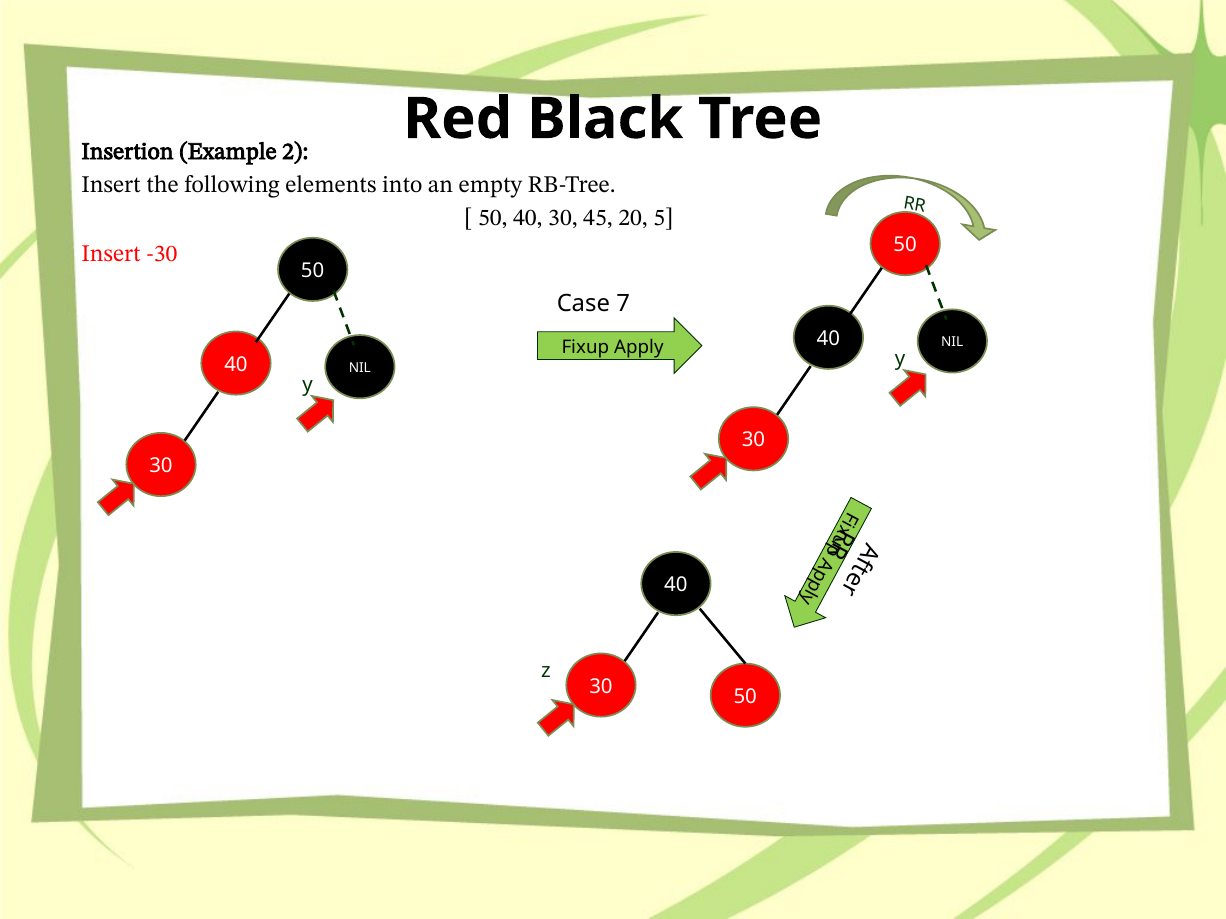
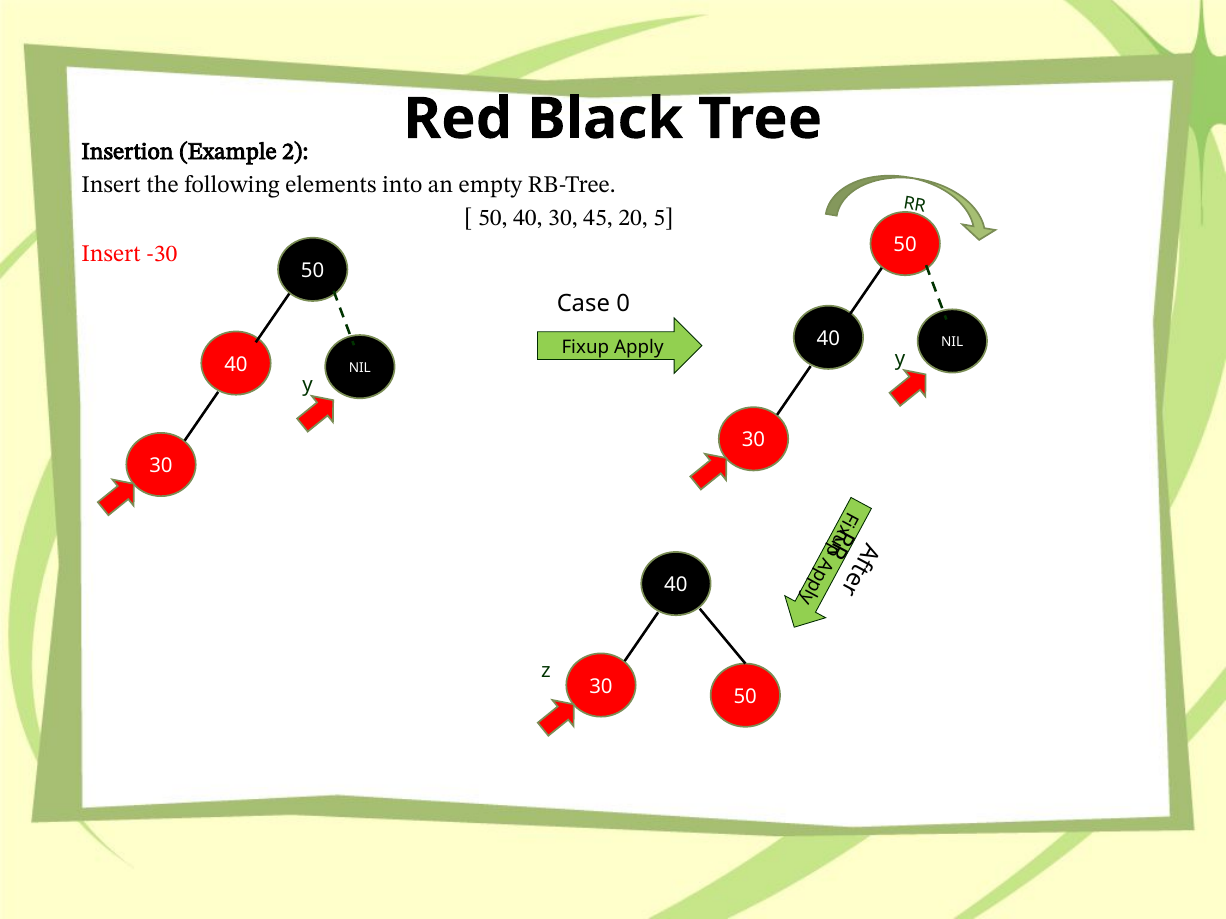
7: 7 -> 0 (623, 304)
